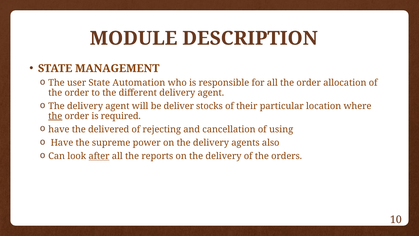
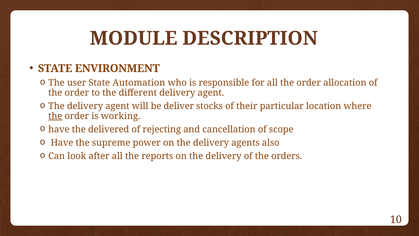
MANAGEMENT: MANAGEMENT -> ENVIRONMENT (117, 68)
required: required -> working (121, 116)
using: using -> scope (281, 129)
after underline: present -> none (99, 156)
